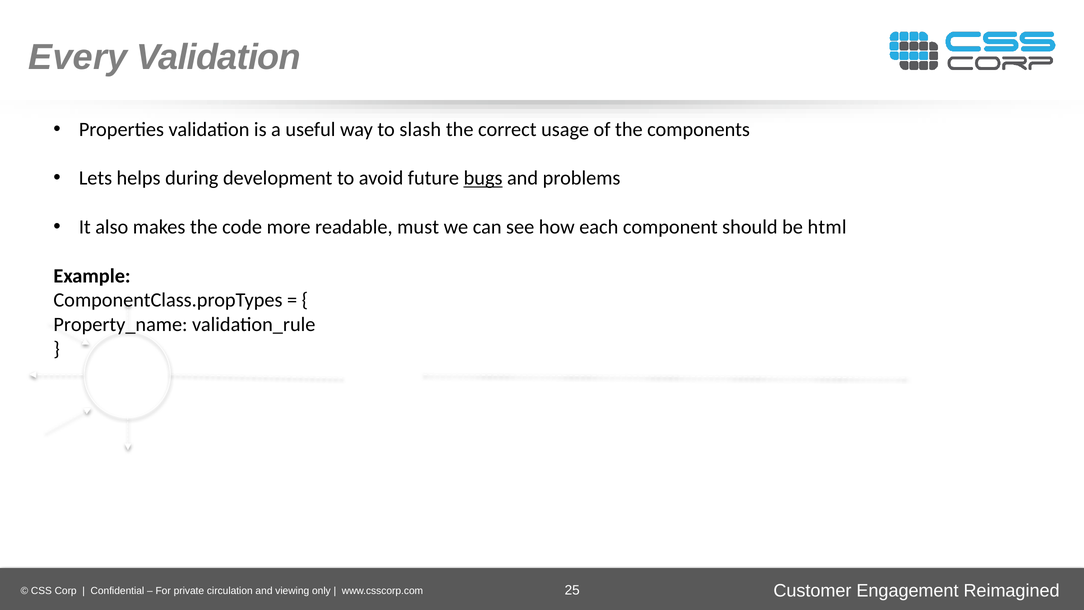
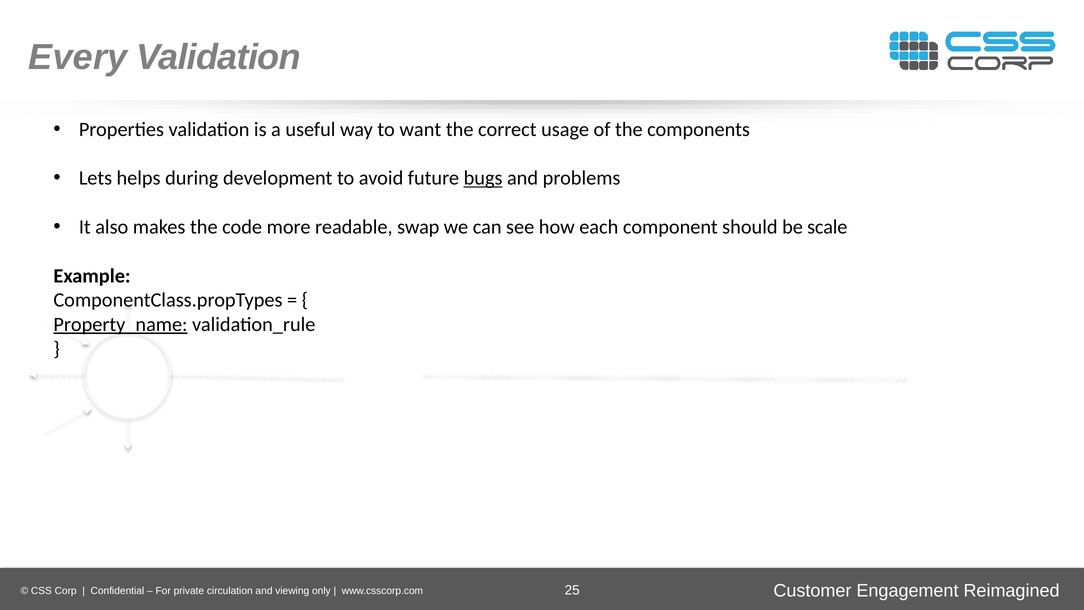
slash: slash -> want (420, 129)
must: must -> swap (418, 227)
html: html -> scale (827, 227)
Property_name underline: none -> present (121, 324)
